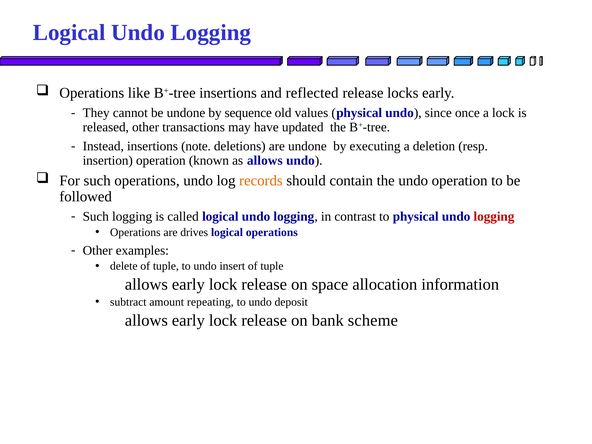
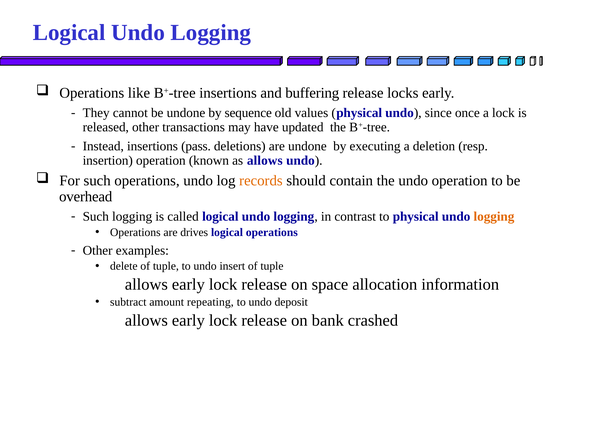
reflected: reflected -> buffering (312, 93)
note: note -> pass (196, 146)
followed: followed -> overhead (86, 197)
logging colour: red -> orange (494, 217)
scheme: scheme -> crashed (373, 320)
